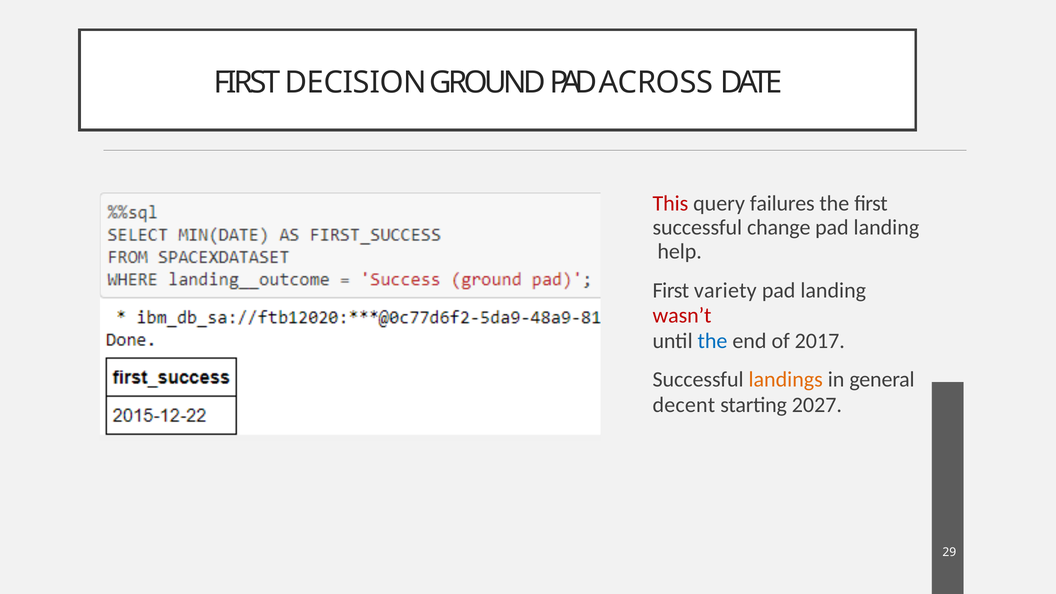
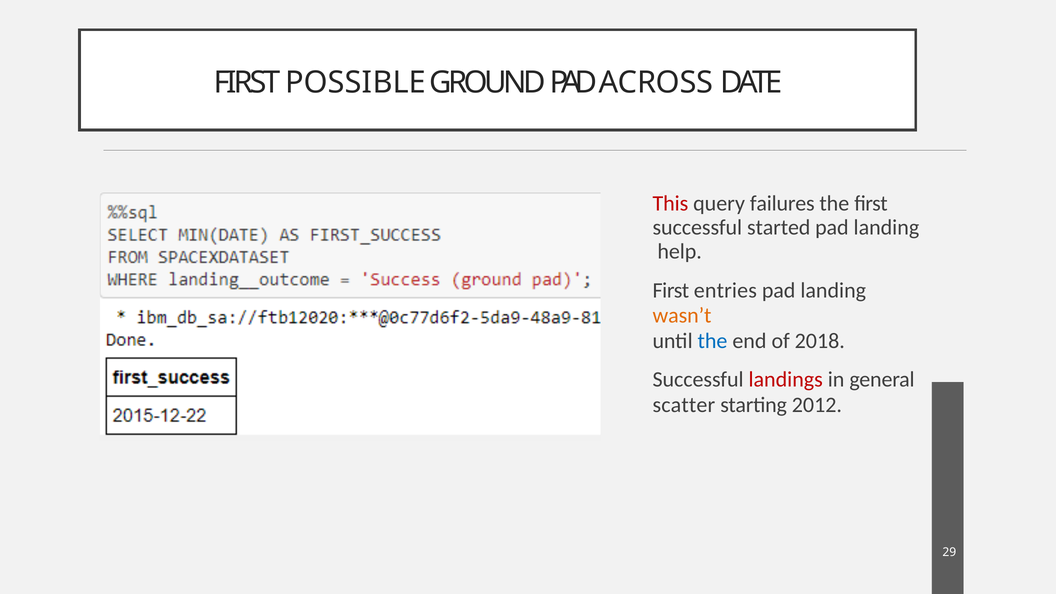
DECISION: DECISION -> POSSIBLE (356, 83)
change: change -> started (779, 227)
variety: variety -> entries (725, 290)
wasn’t colour: red -> orange (682, 316)
2017: 2017 -> 2018 (820, 341)
landings colour: orange -> red (786, 380)
decent: decent -> scatter (684, 405)
2027: 2027 -> 2012 (817, 405)
